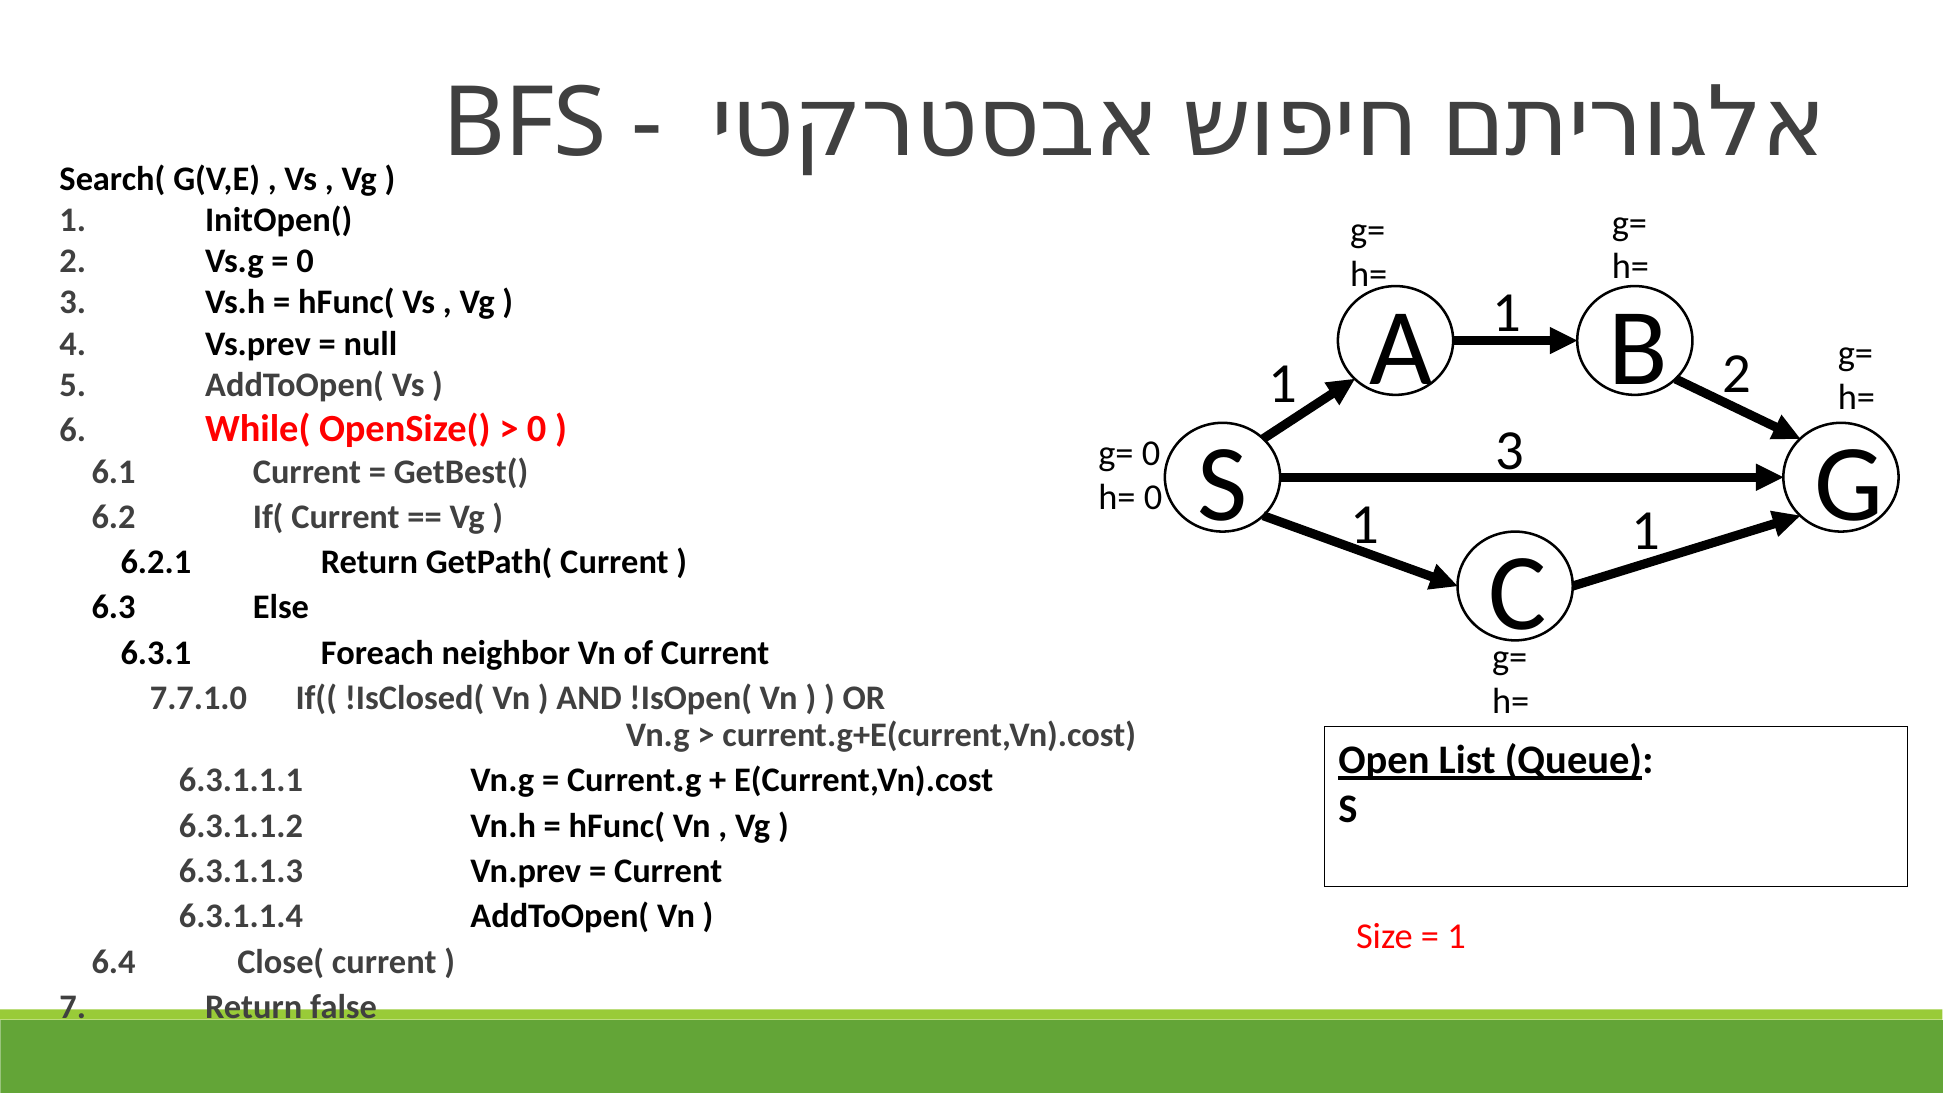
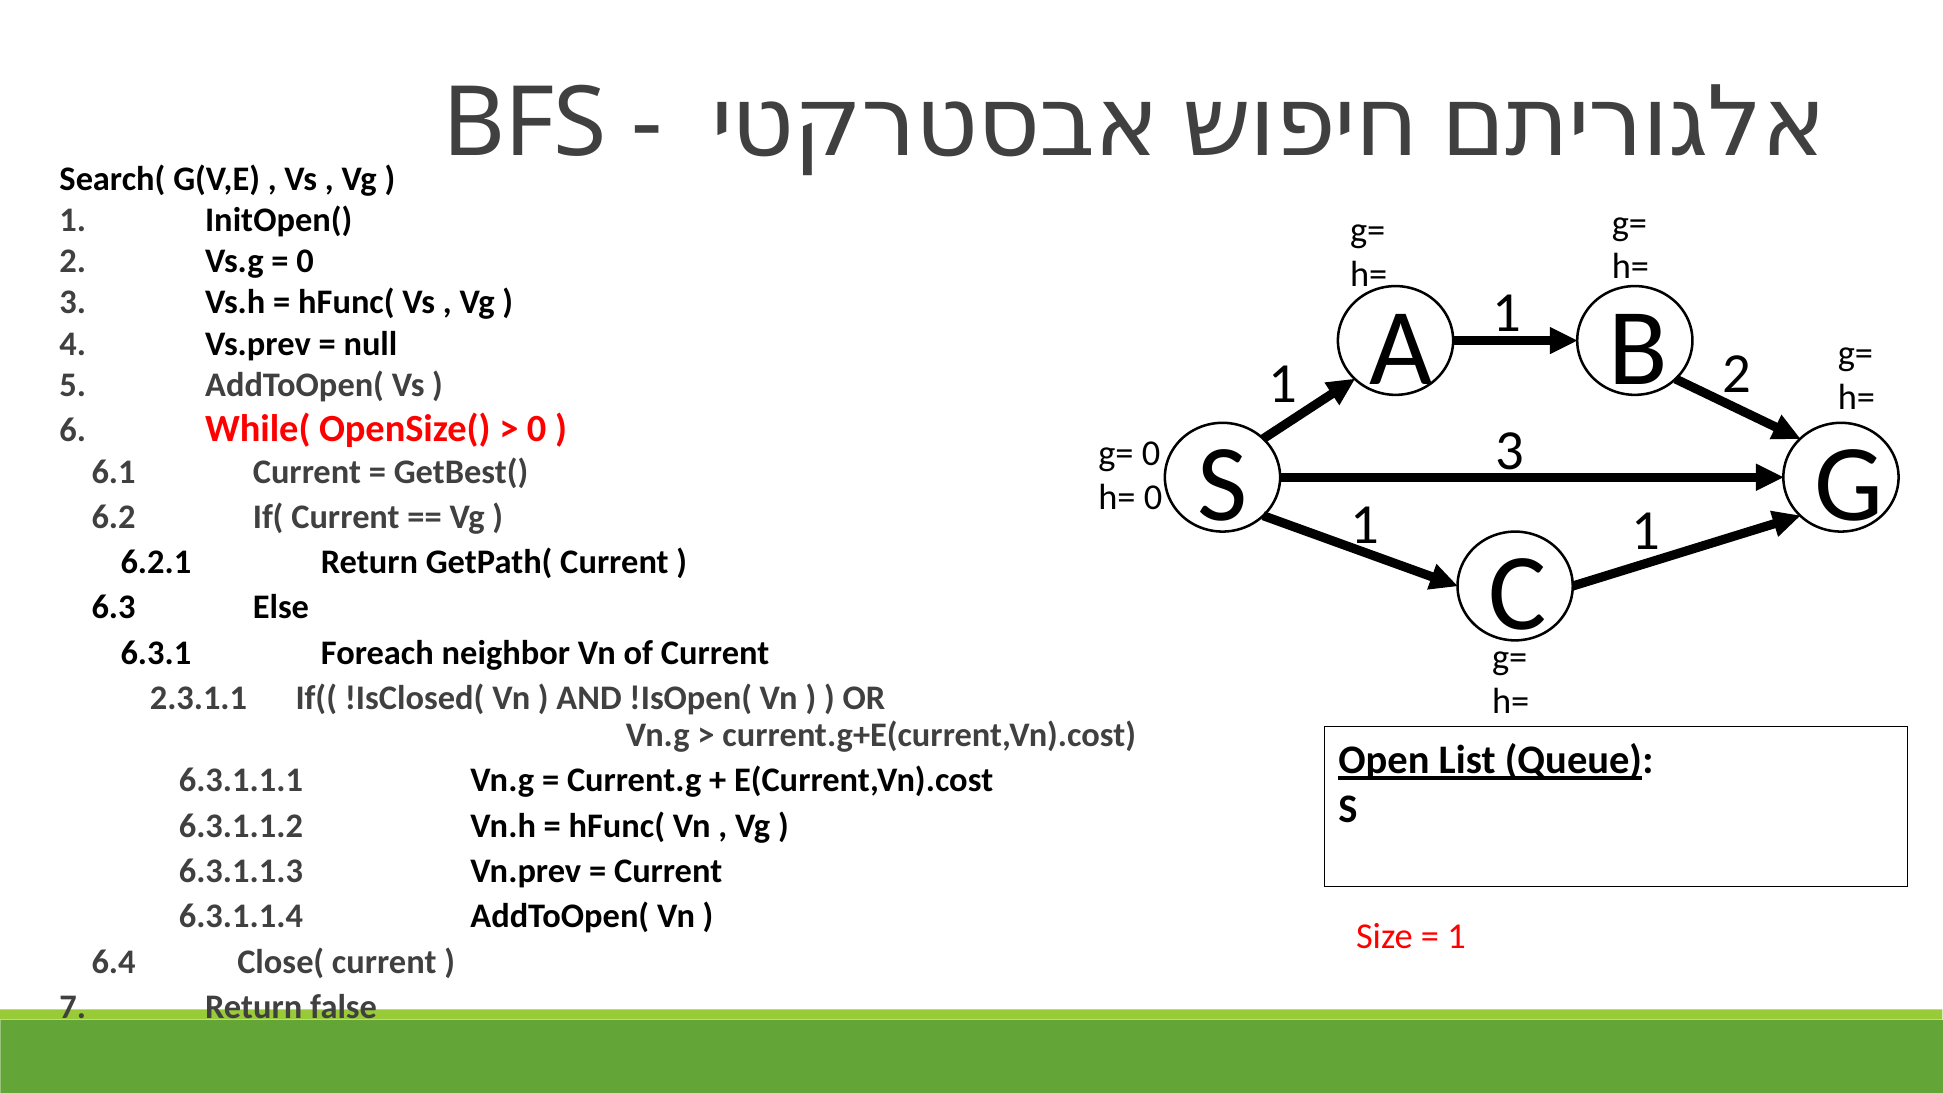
7.7.1.0: 7.7.1.0 -> 2.3.1.1 (198, 698)
